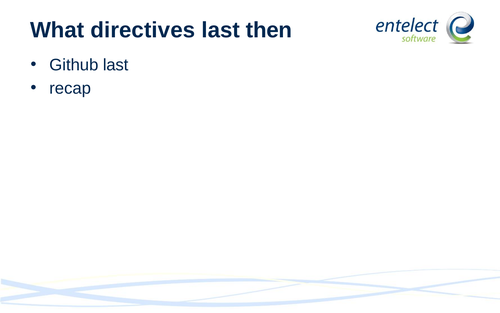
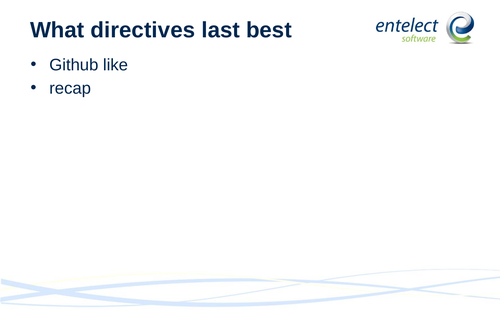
then: then -> best (269, 30)
Github last: last -> like (115, 65)
